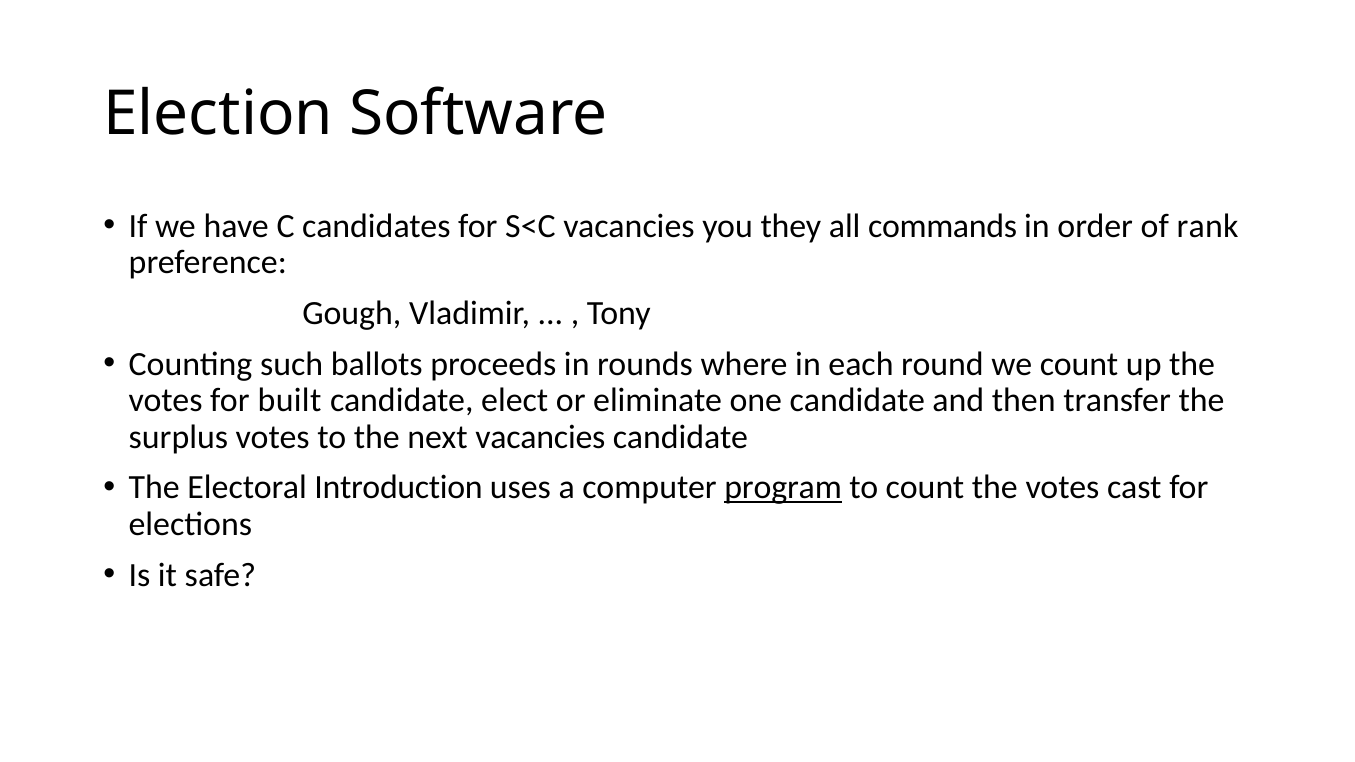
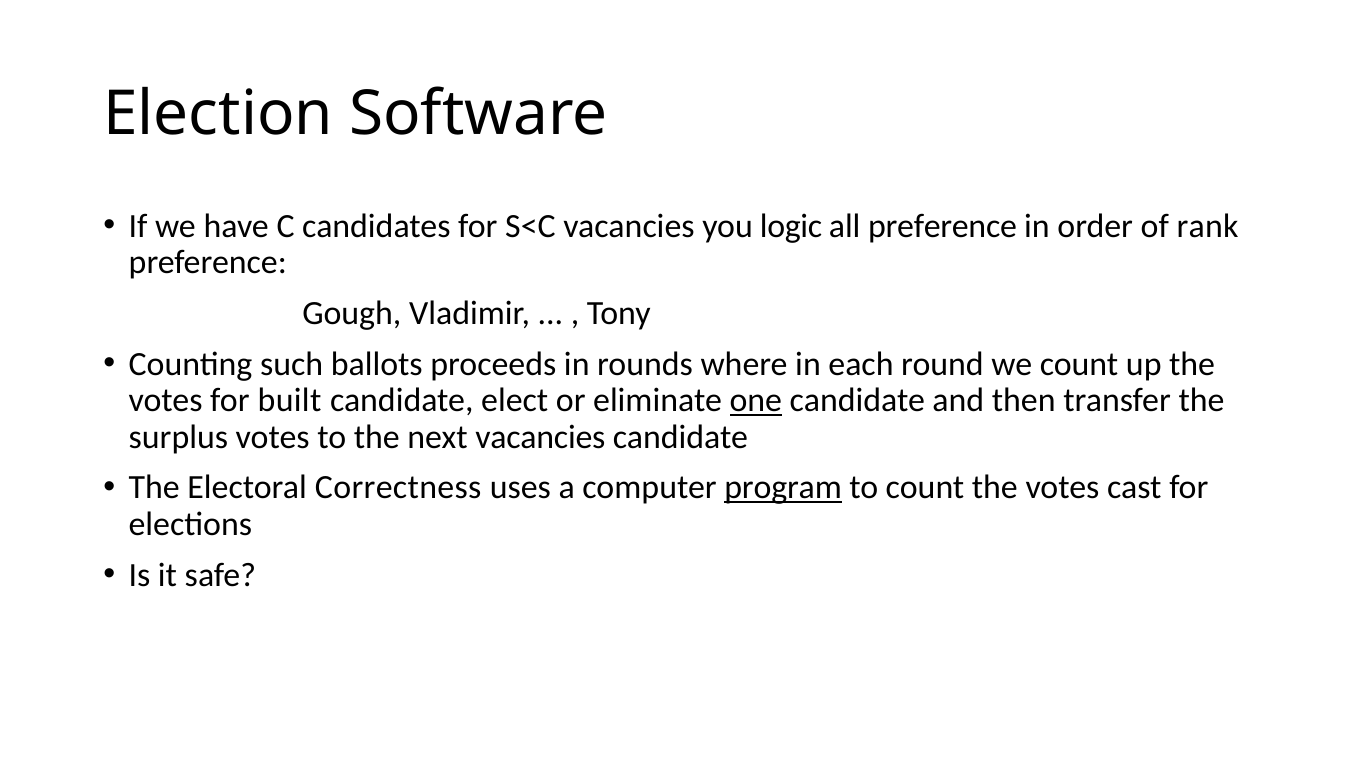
they: they -> logic (791, 226)
all commands: commands -> preference (943, 226)
one underline: none -> present (756, 401)
Introduction: Introduction -> Correctness (398, 488)
